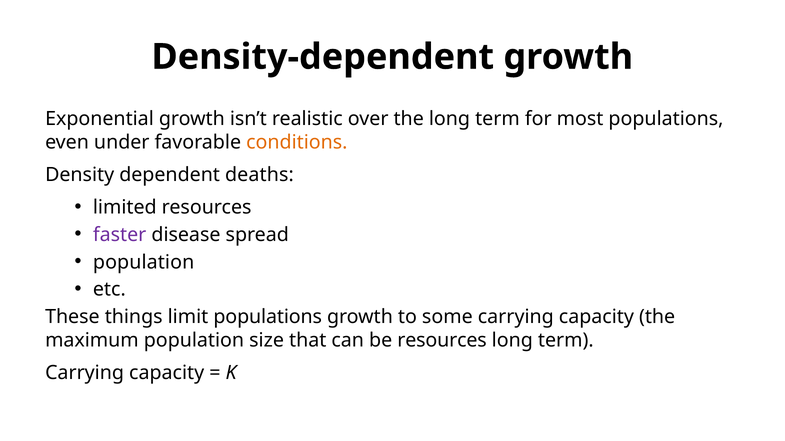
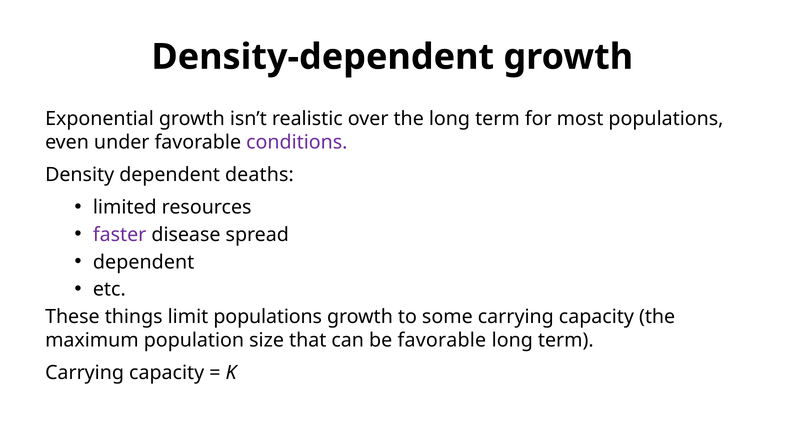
conditions colour: orange -> purple (297, 143)
population: population -> dependent (144, 262)
be resources: resources -> favorable (442, 341)
